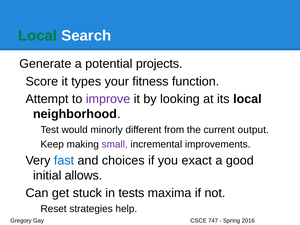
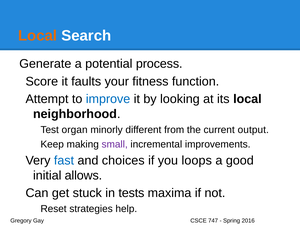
Local colour: green -> orange (38, 36)
projects: projects -> process (159, 64)
types: types -> faults (86, 81)
improve colour: purple -> blue (108, 99)
would: would -> organ (75, 130)
exact: exact -> loops (197, 160)
